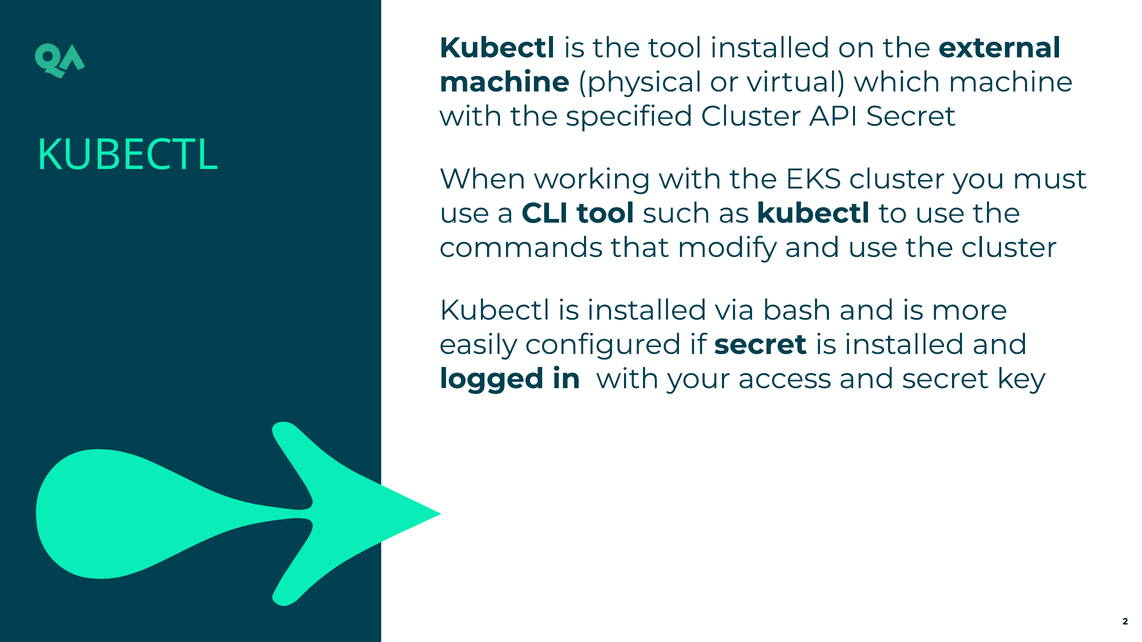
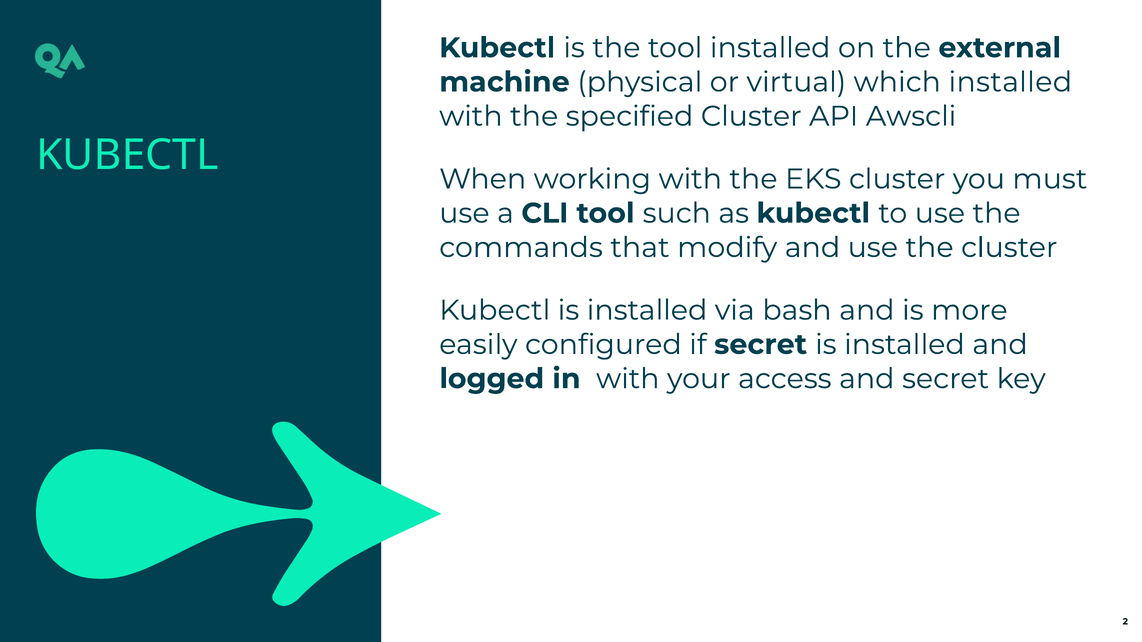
which machine: machine -> installed (1010, 82)
API Secret: Secret -> Awscli (911, 116)
